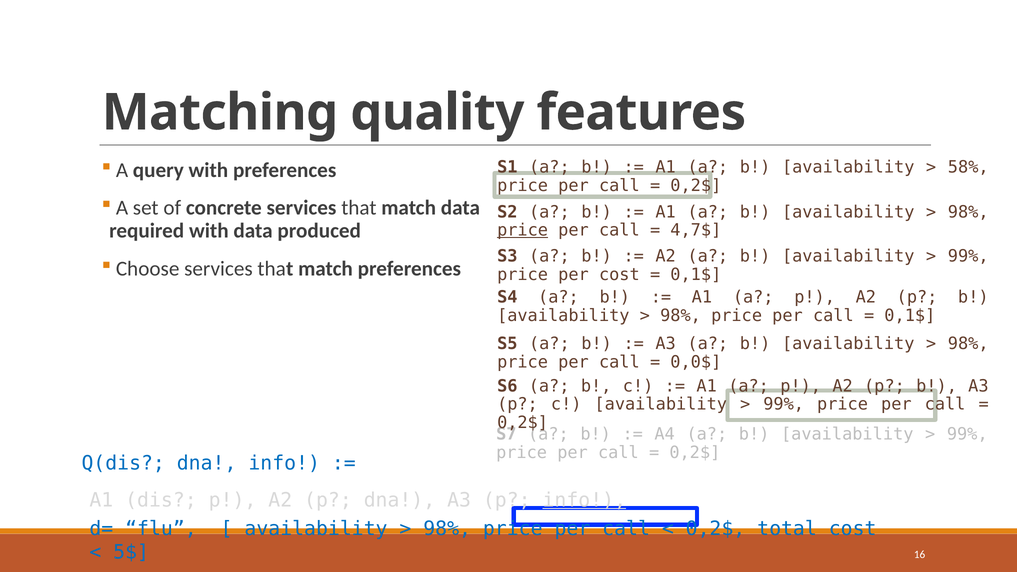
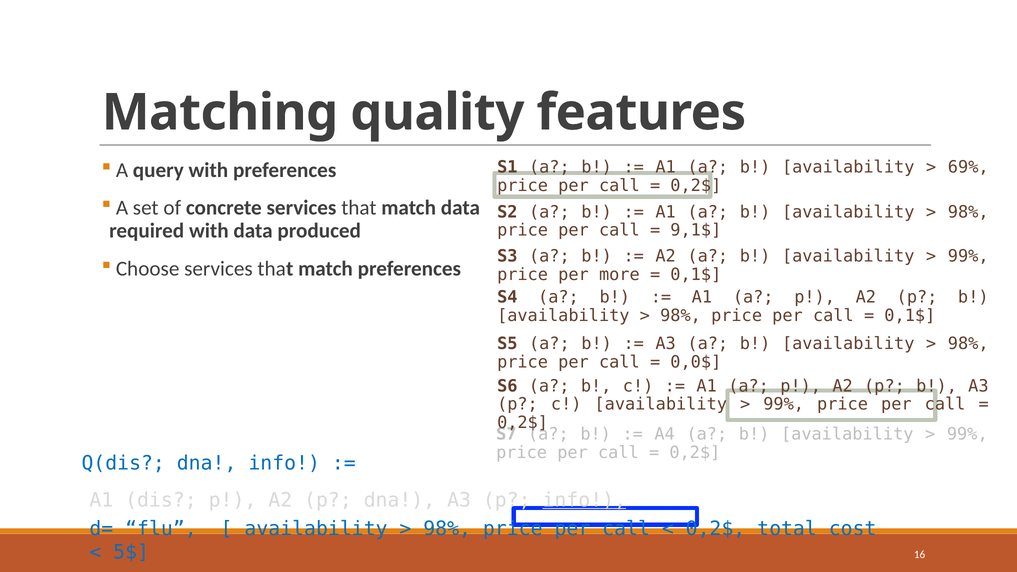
58%: 58% -> 69% (968, 167)
price underline: present -> none (523, 230)
4,7$: 4,7$ -> 9,1$ (696, 230)
per cost: cost -> more (619, 275)
